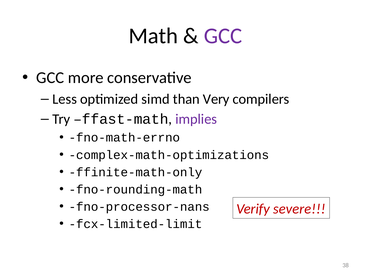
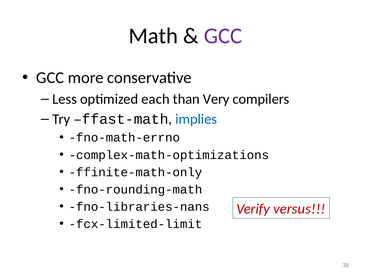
simd: simd -> each (156, 99)
implies colour: purple -> blue (196, 119)
fno-processor-nans: fno-processor-nans -> fno-libraries-nans (139, 207)
severe: severe -> versus (299, 209)
